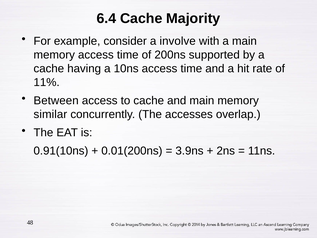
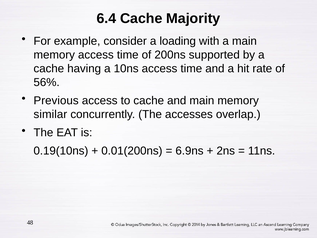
involve: involve -> loading (178, 41)
11%: 11% -> 56% (47, 82)
Between: Between -> Previous (56, 100)
0.91(10ns: 0.91(10ns -> 0.19(10ns (61, 151)
3.9ns: 3.9ns -> 6.9ns (189, 151)
